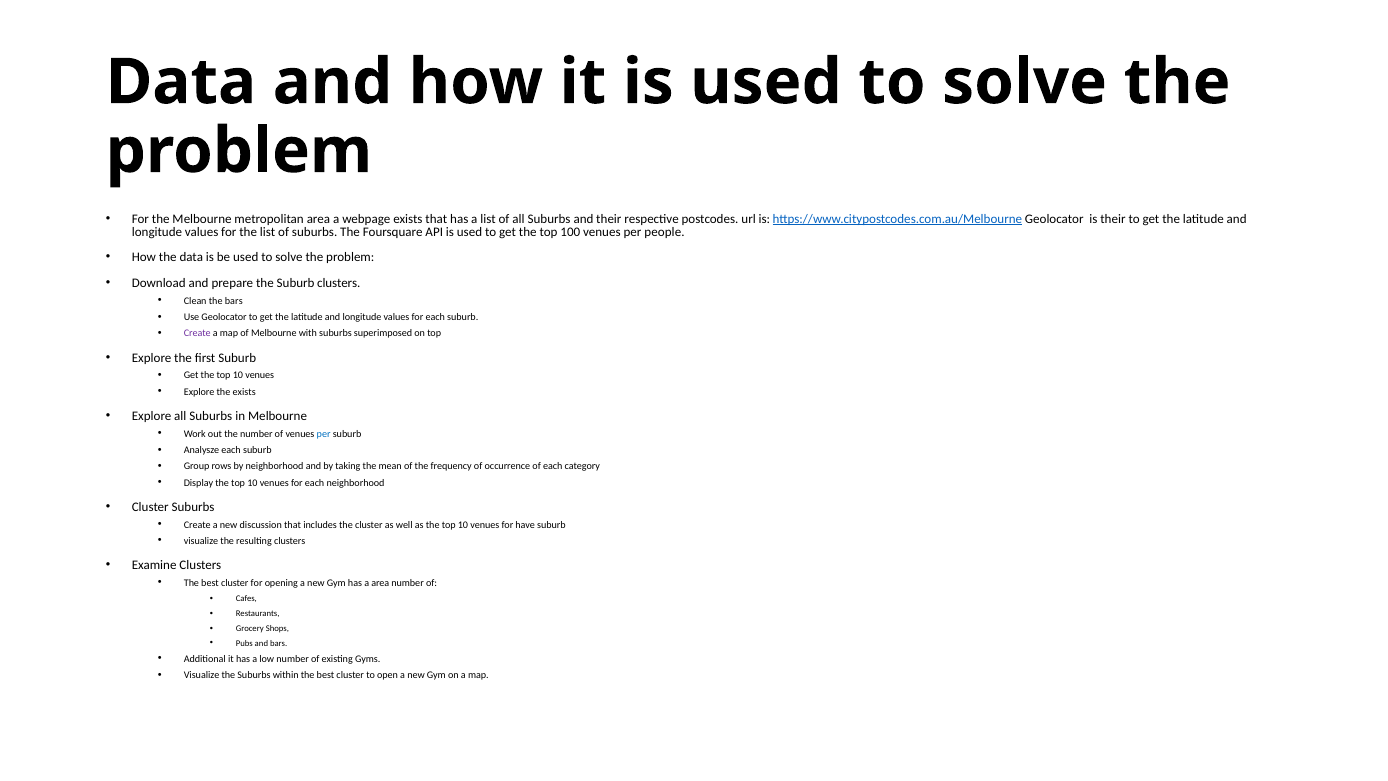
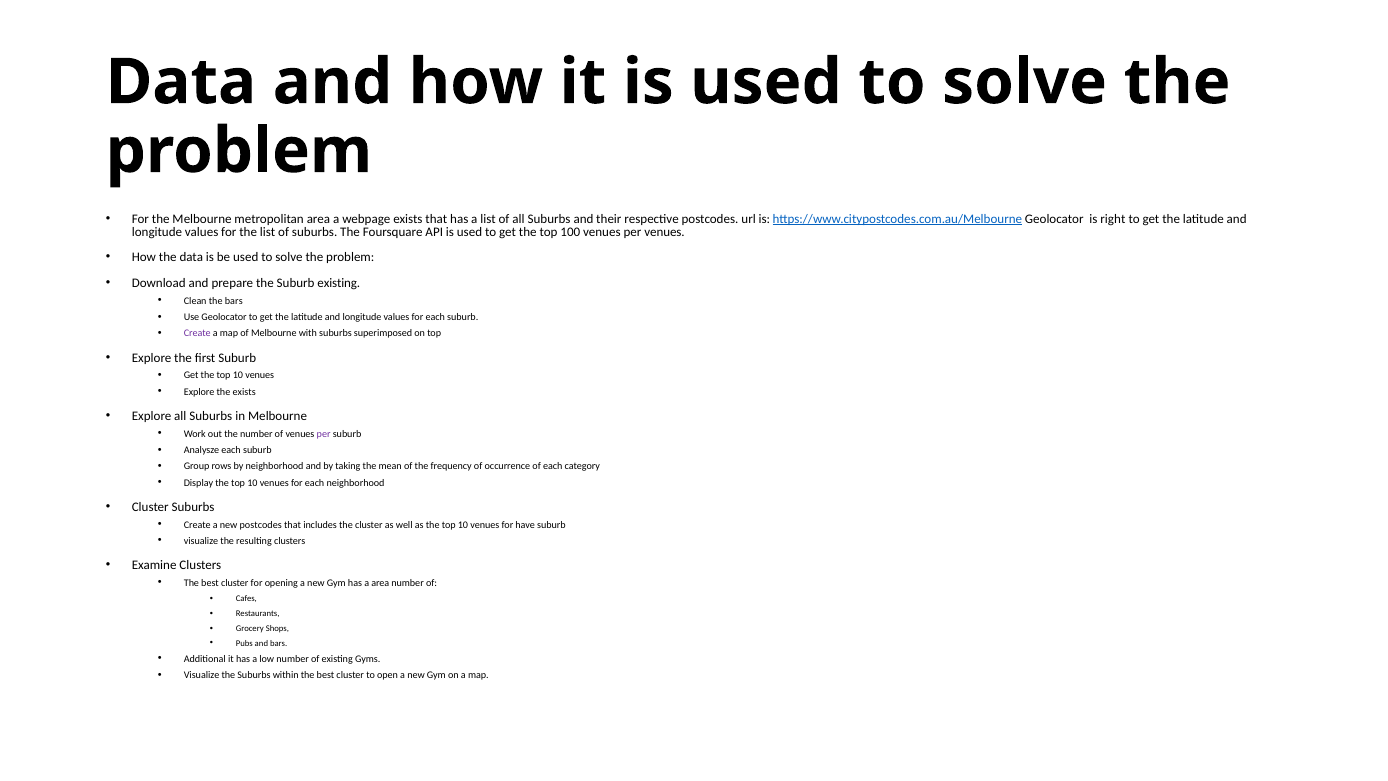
is their: their -> right (1113, 219)
per people: people -> venues (665, 232)
Suburb clusters: clusters -> existing (339, 283)
per colour: blue -> purple (324, 434)
new discussion: discussion -> postcodes (261, 525)
